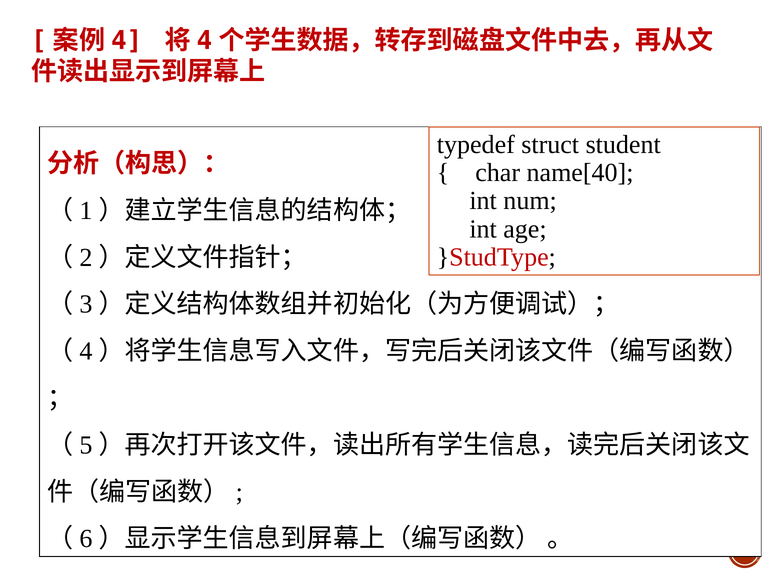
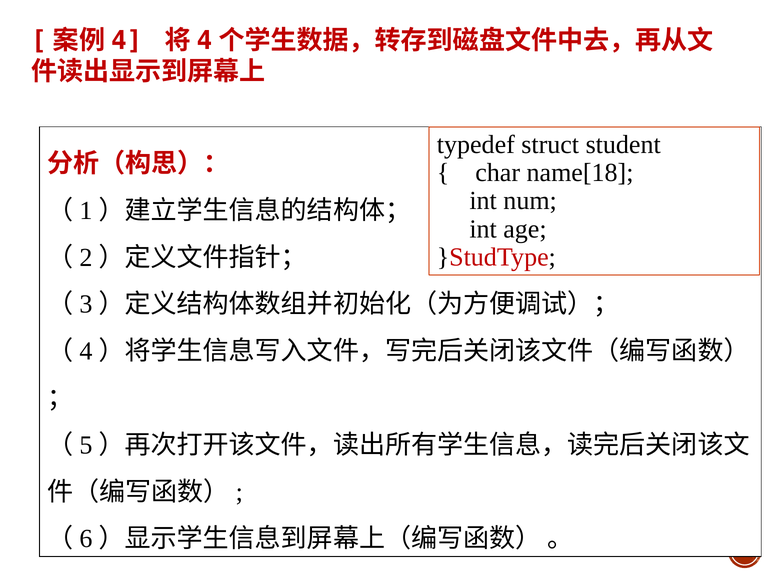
name[40: name[40 -> name[18 (580, 173)
